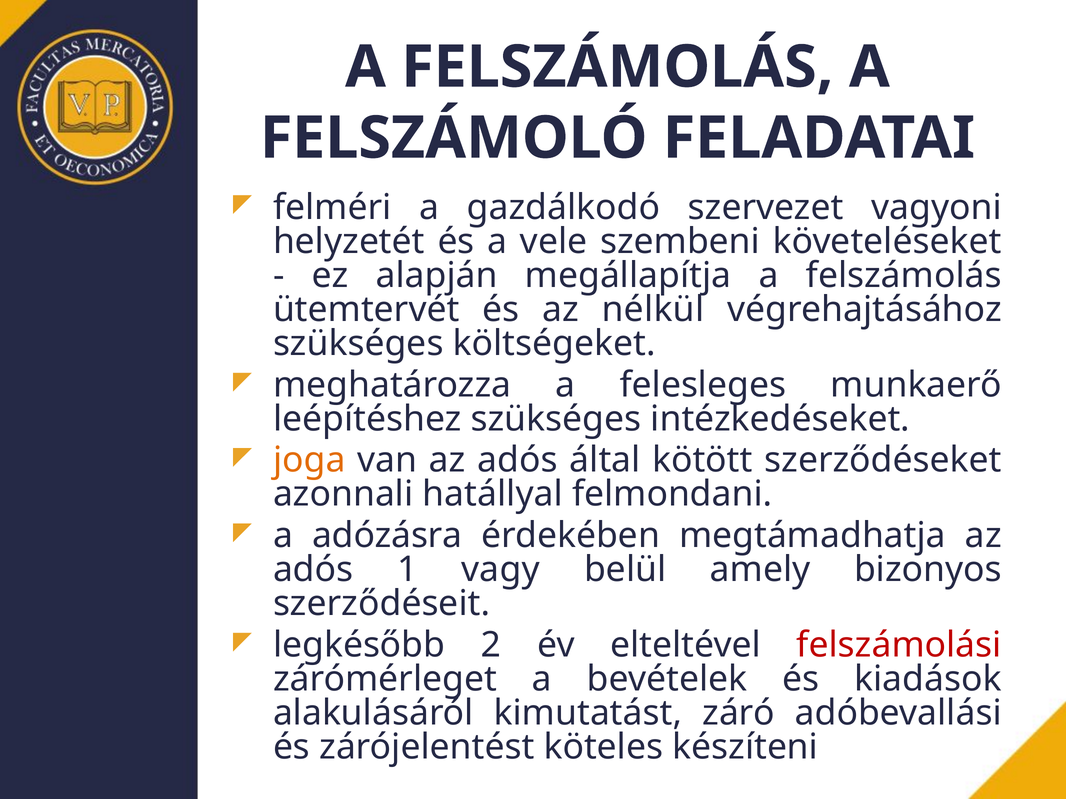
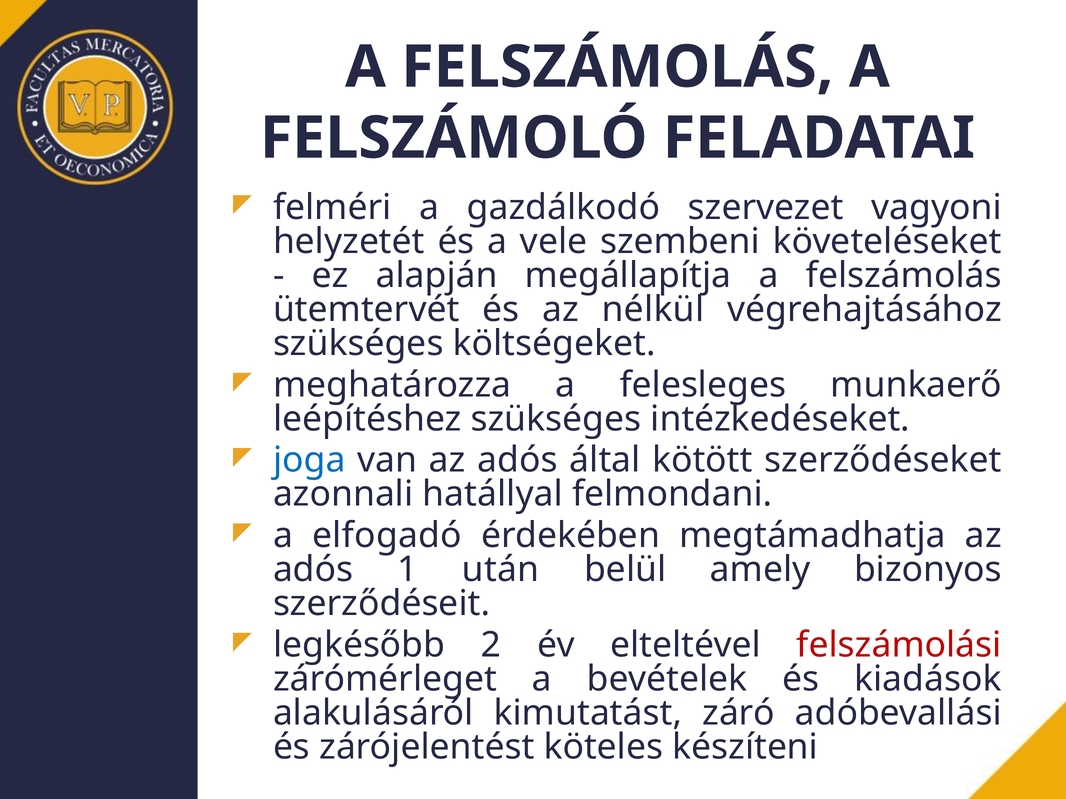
joga colour: orange -> blue (309, 460)
adózásra: adózásra -> elfogadó (387, 536)
vagy: vagy -> után (501, 570)
